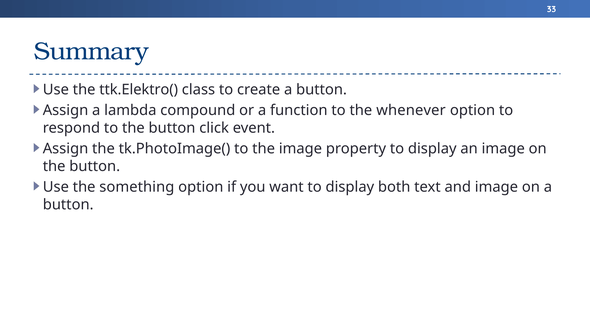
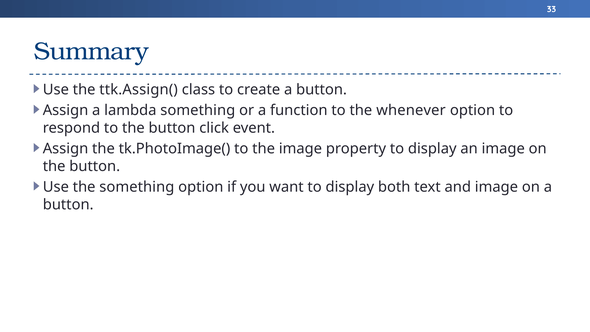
ttk.Elektro(: ttk.Elektro( -> ttk.Assign( (139, 90)
lambda compound: compound -> something (198, 110)
